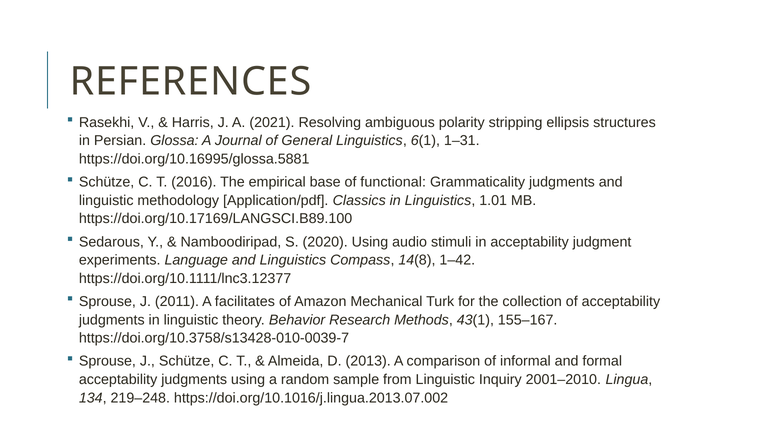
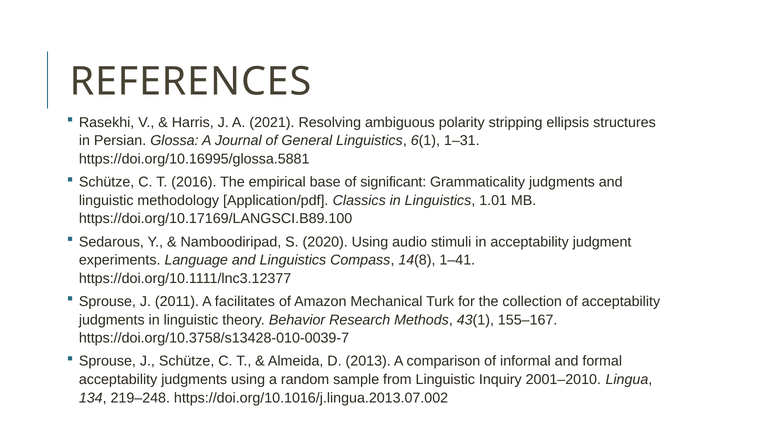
functional: functional -> significant (393, 182)
1–42: 1–42 -> 1–41 (457, 260)
